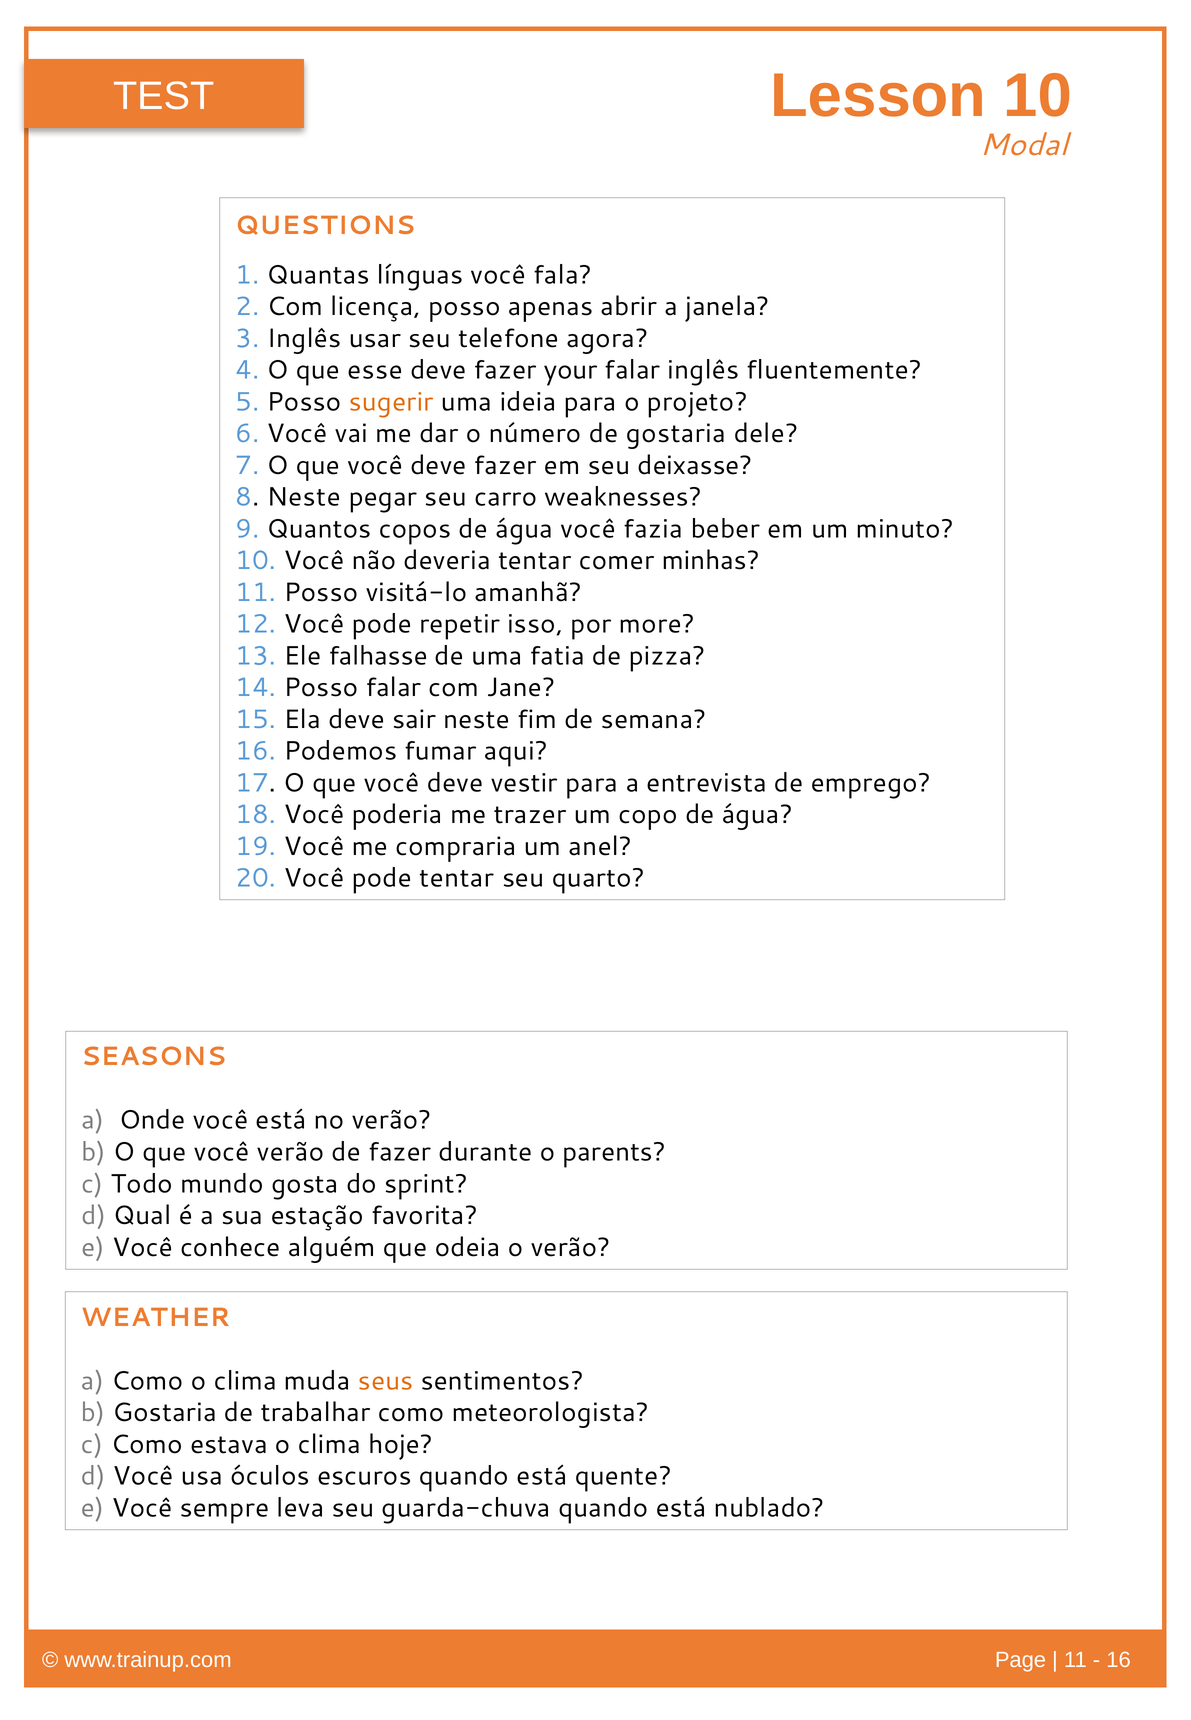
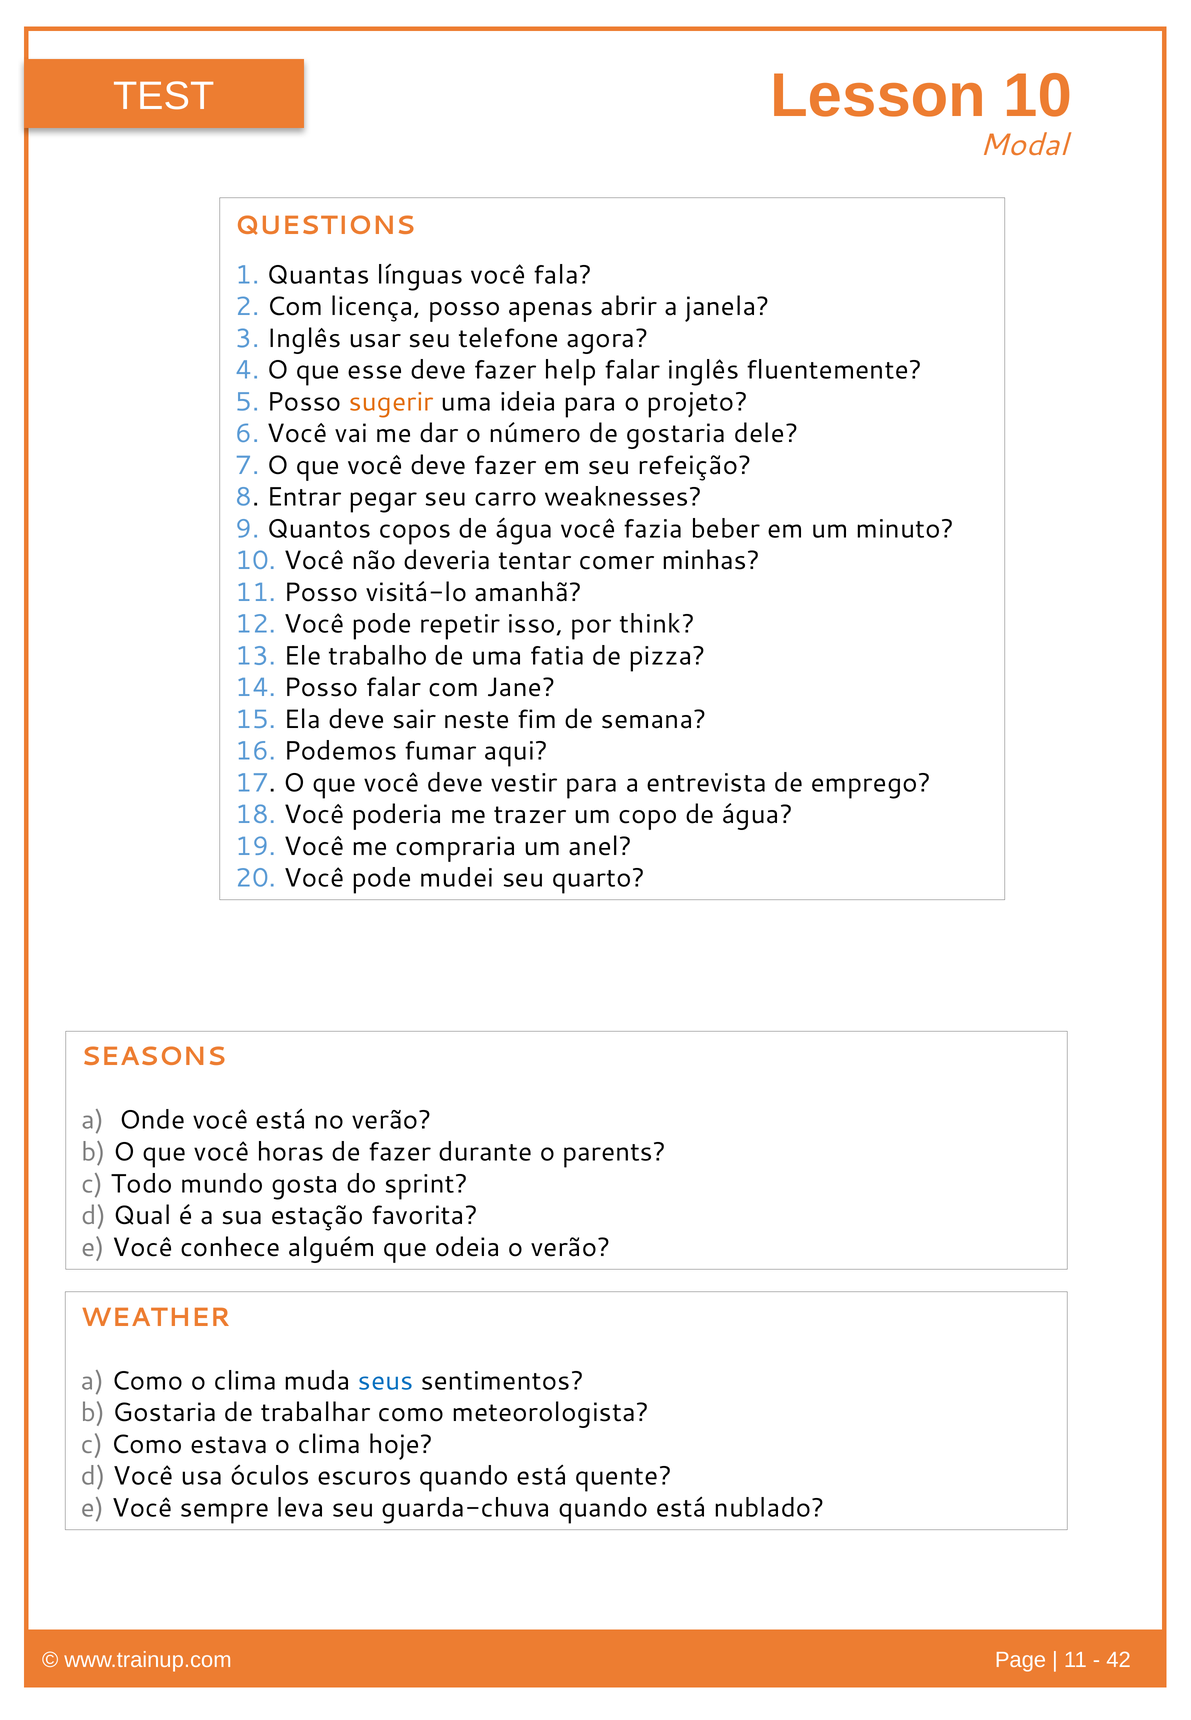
your: your -> help (570, 370)
deixasse: deixasse -> refeição (695, 465)
8 Neste: Neste -> Entrar (304, 497)
more: more -> think (657, 624)
falhasse: falhasse -> trabalho (378, 656)
pode tentar: tentar -> mudei (457, 878)
você verão: verão -> horas (291, 1152)
seus colour: orange -> blue (386, 1381)
16: 16 -> 42 (1119, 1660)
